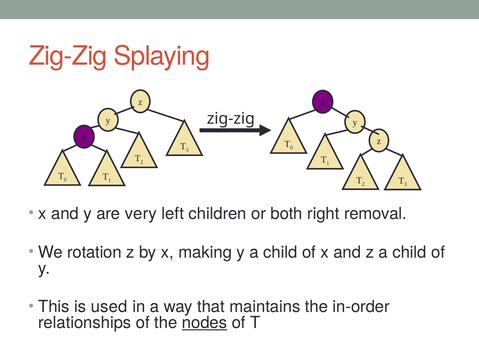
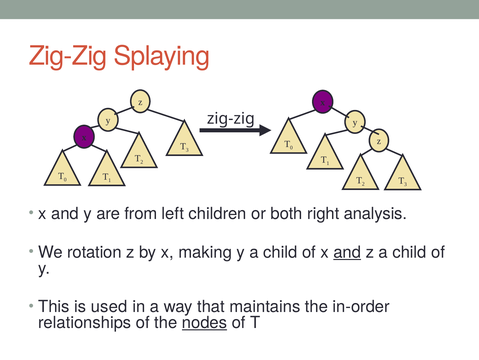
very: very -> from (141, 213)
removal: removal -> analysis (375, 213)
and underline: none -> present (347, 252)
